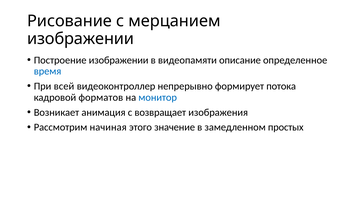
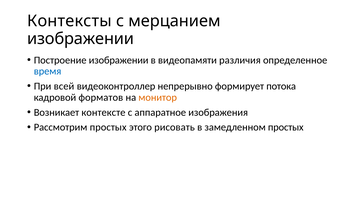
Рисование: Рисование -> Контексты (69, 21)
описание: описание -> различия (240, 60)
монитор colour: blue -> orange (158, 98)
анимация: анимация -> контексте (103, 112)
возвращает: возвращает -> аппаратное (160, 112)
Рассмотрим начиная: начиная -> простых (108, 127)
значение: значение -> рисовать (175, 127)
